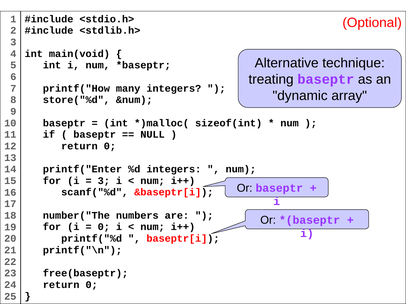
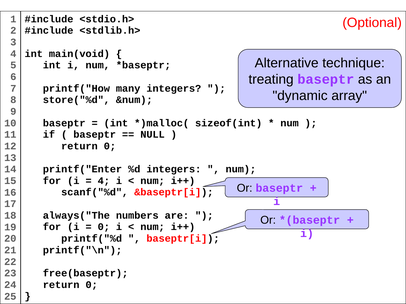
3: 3 -> 4 (104, 181)
number("The: number("The -> always("The (76, 216)
